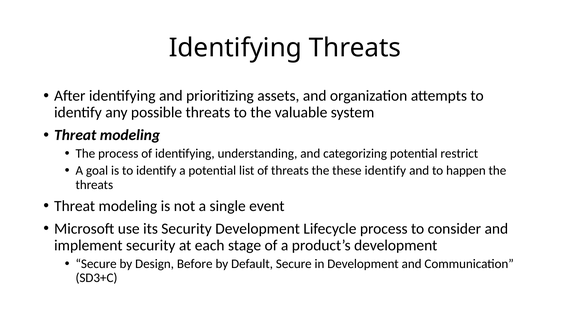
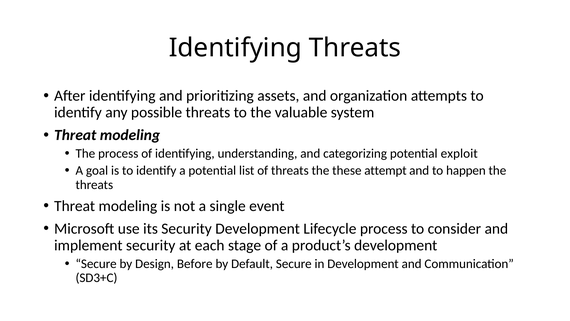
restrict: restrict -> exploit (459, 153)
these identify: identify -> attempt (385, 170)
